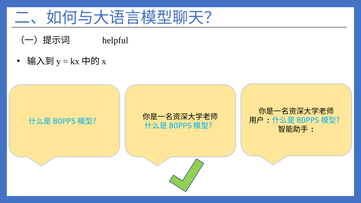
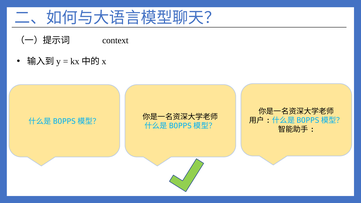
helpful: helpful -> context (115, 40)
